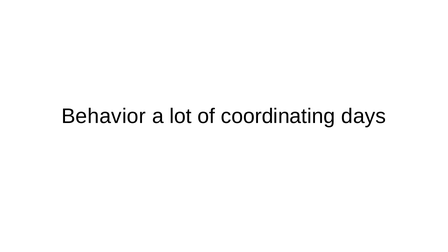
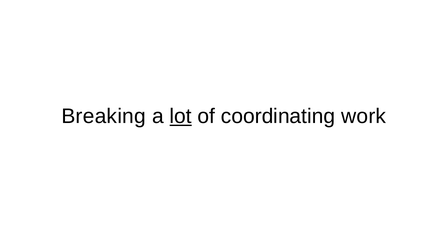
Behavior: Behavior -> Breaking (104, 116)
lot underline: none -> present (181, 116)
days: days -> work (364, 116)
